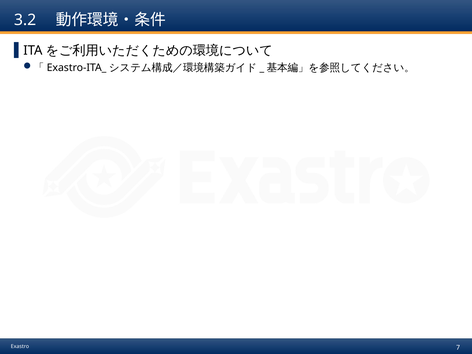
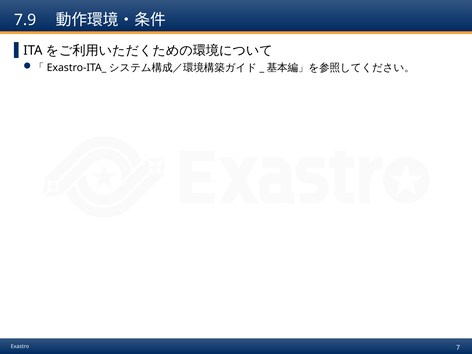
3.2: 3.2 -> 7.9 (25, 20)
